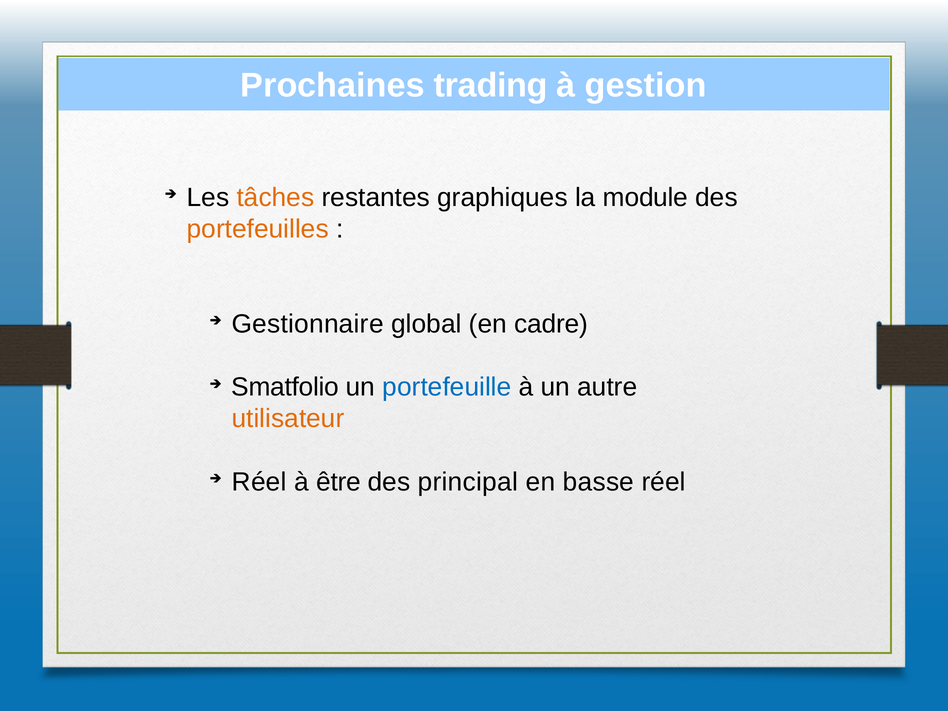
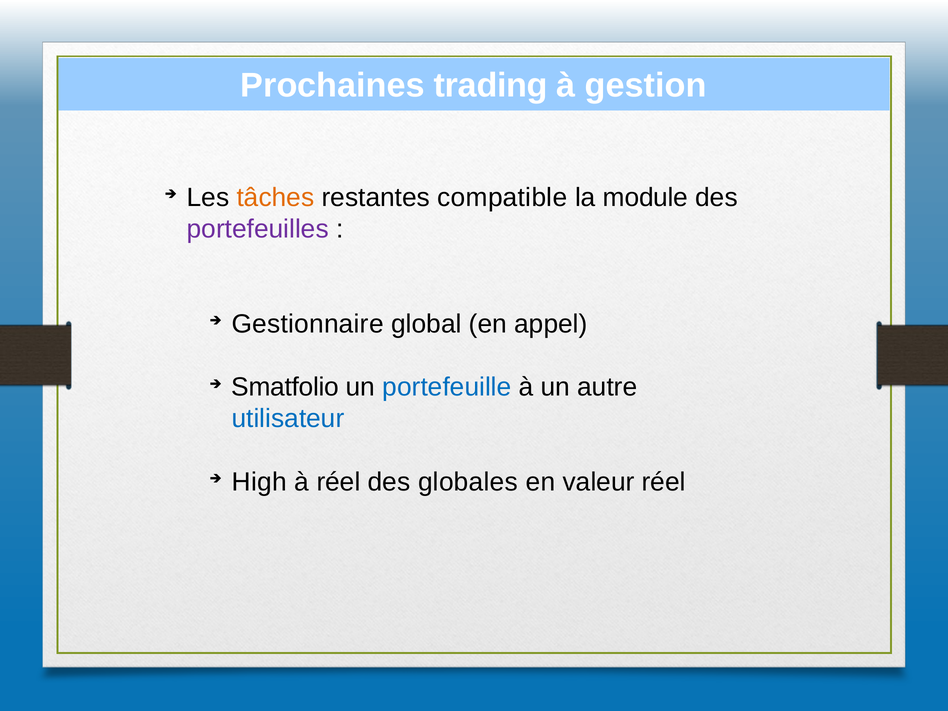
graphiques: graphiques -> compatible (502, 197)
portefeuilles colour: orange -> purple (258, 229)
cadre: cadre -> appel (551, 324)
utilisateur colour: orange -> blue (288, 419)
Réel: Réel -> High (259, 482)
à être: être -> réel (339, 482)
principal: principal -> globales (468, 482)
basse: basse -> valeur (599, 482)
